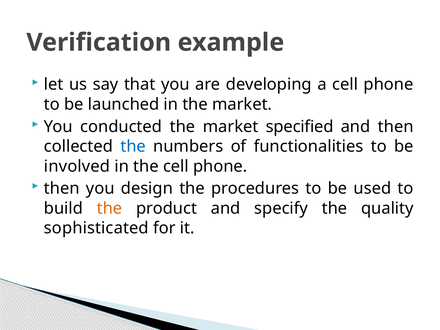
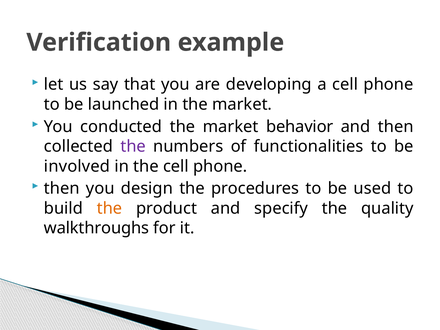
specified: specified -> behavior (300, 127)
the colour: blue -> purple (133, 146)
sophisticated: sophisticated -> walkthroughs (96, 228)
